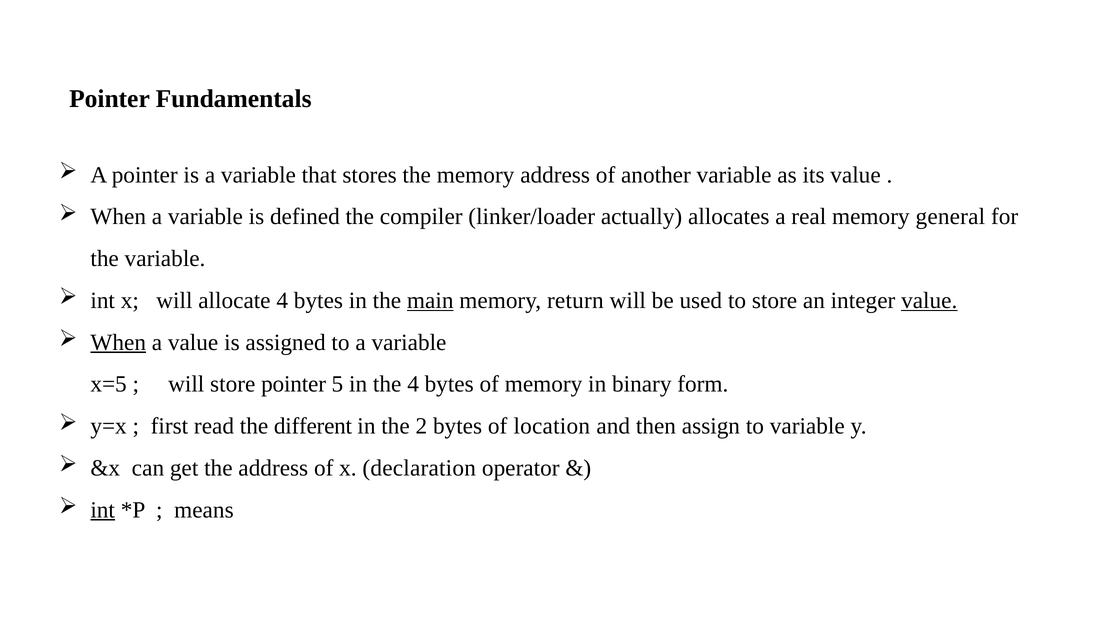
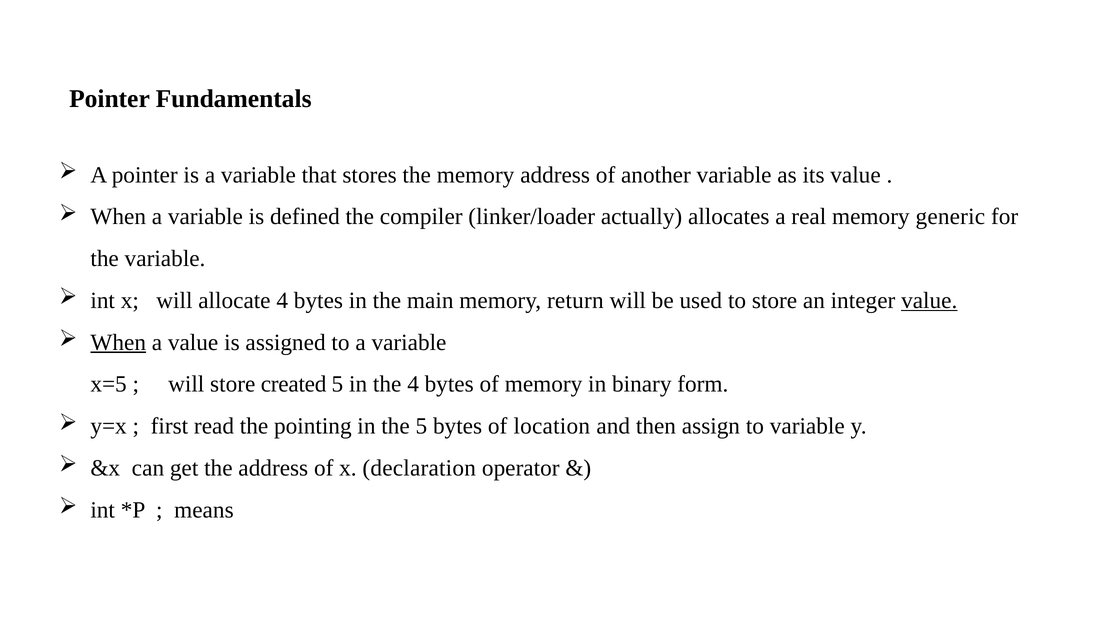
general: general -> generic (950, 217)
main underline: present -> none (430, 300)
store pointer: pointer -> created (294, 384)
different: different -> pointing (313, 426)
the 2: 2 -> 5 (421, 426)
int underline: present -> none (103, 510)
